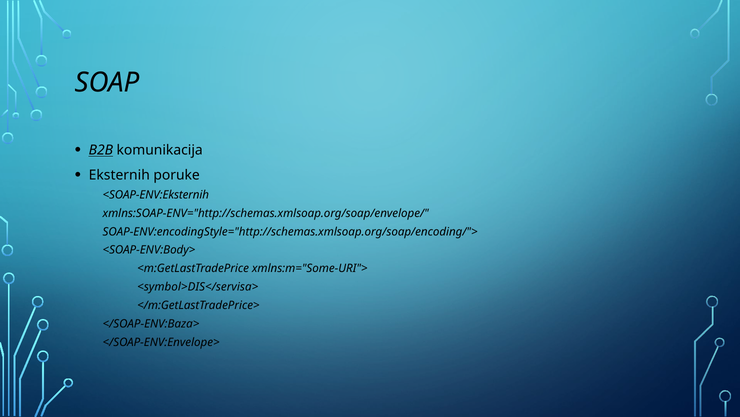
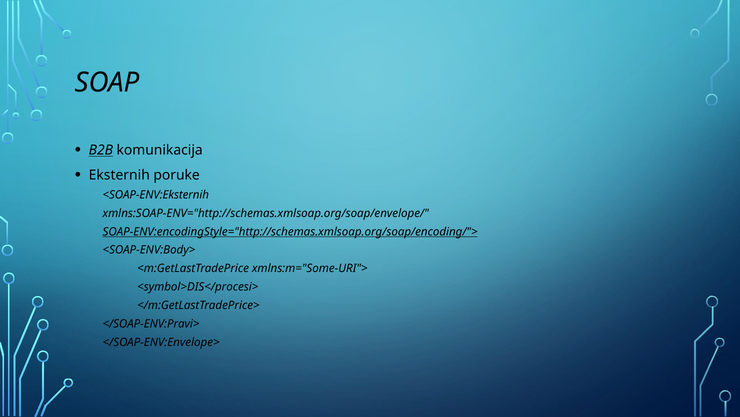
SOAP-ENV:encodingStyle="http://schemas.xmlsoap.org/soap/encoding/"> underline: none -> present (290, 231)
<symbol>DIS</servisa>: <symbol>DIS</servisa> -> <symbol>DIS</procesi> (198, 287)
</SOAP-ENV:Baza>: </SOAP-ENV:Baza> -> </SOAP-ENV:Pravi> (151, 323)
